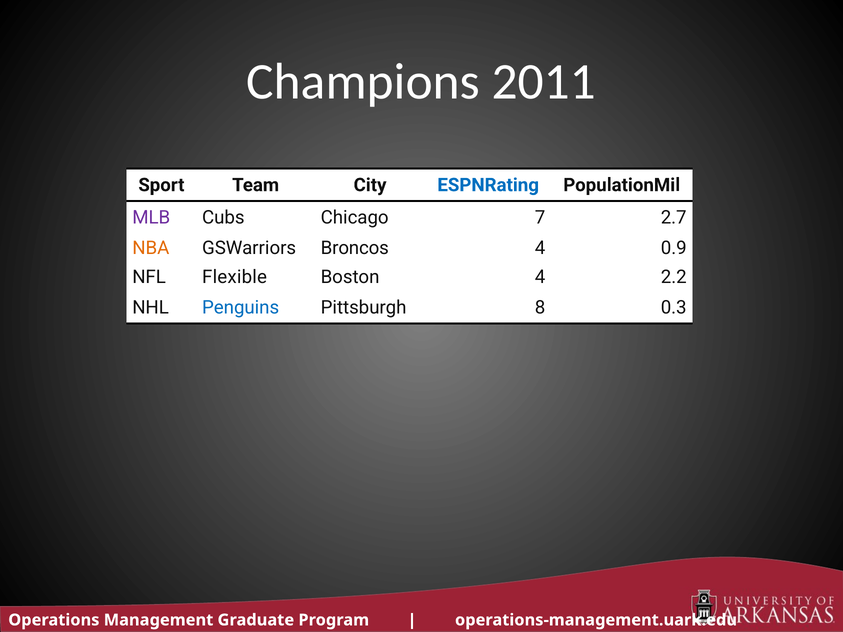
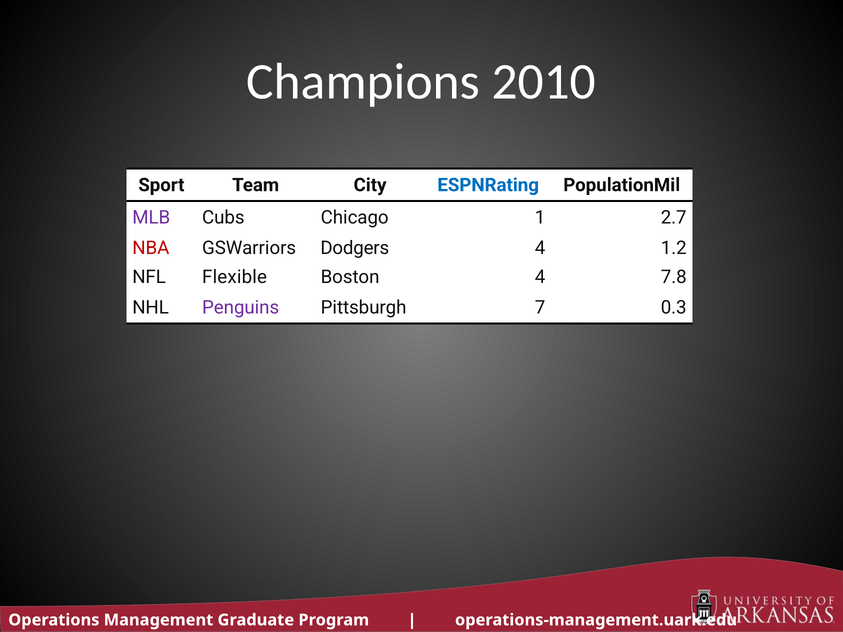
2011: 2011 -> 2010 (544, 82)
7: 7 -> 1 (540, 218)
NBA colour: orange -> red (151, 248)
Broncos: Broncos -> Dodgers (355, 248)
0.9: 0.9 -> 1.2 (674, 248)
2.2: 2.2 -> 7.8 (674, 277)
Penguins colour: blue -> purple (241, 307)
8: 8 -> 7 (540, 307)
